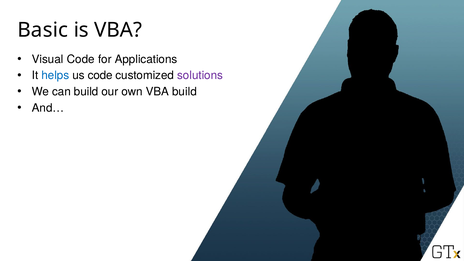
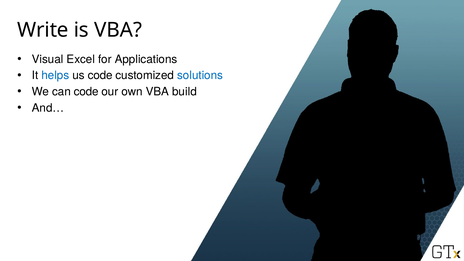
Basic: Basic -> Write (43, 30)
Visual Code: Code -> Excel (81, 59)
solutions colour: purple -> blue (200, 75)
can build: build -> code (86, 92)
